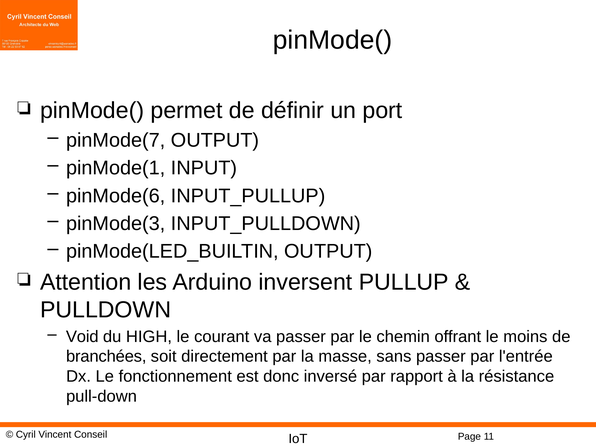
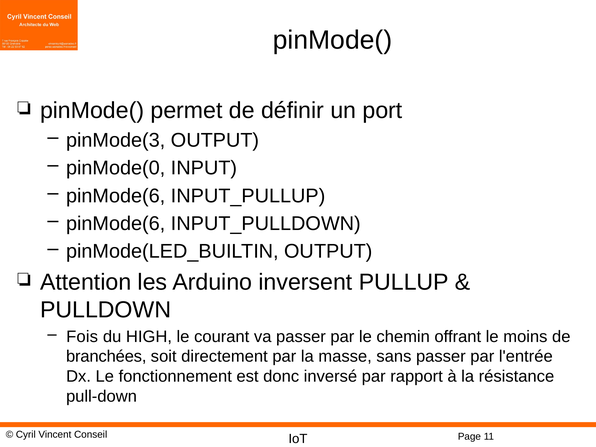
pinMode(7: pinMode(7 -> pinMode(3 (116, 140)
pinMode(1: pinMode(1 -> pinMode(0 (116, 168)
pinMode(3: pinMode(3 -> pinMode(6 (116, 224)
Void: Void -> Fois (82, 337)
